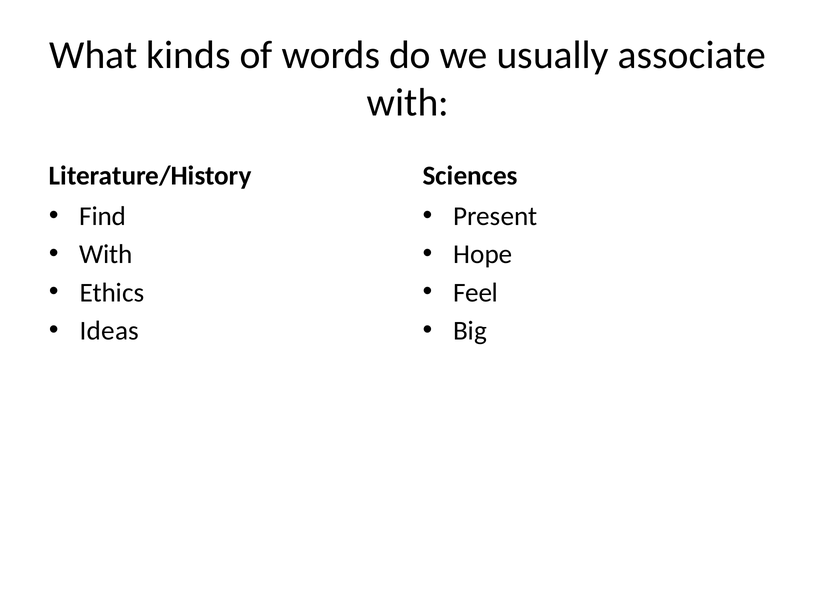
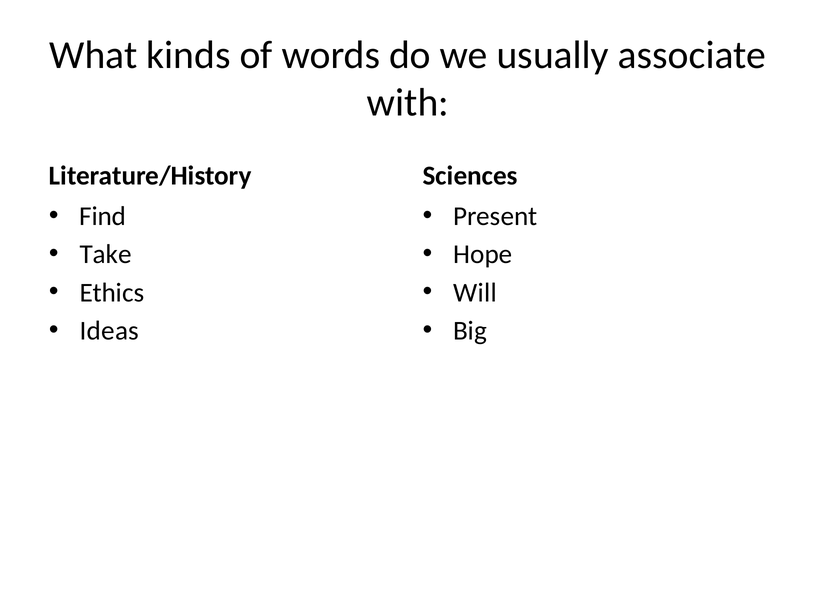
With: With -> Take (106, 254)
Feel: Feel -> Will (475, 293)
